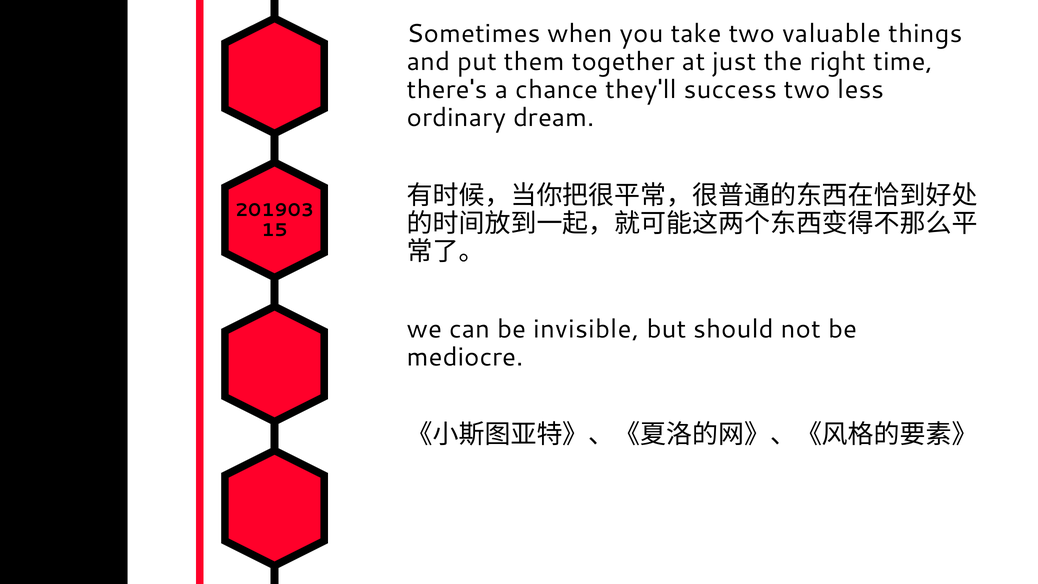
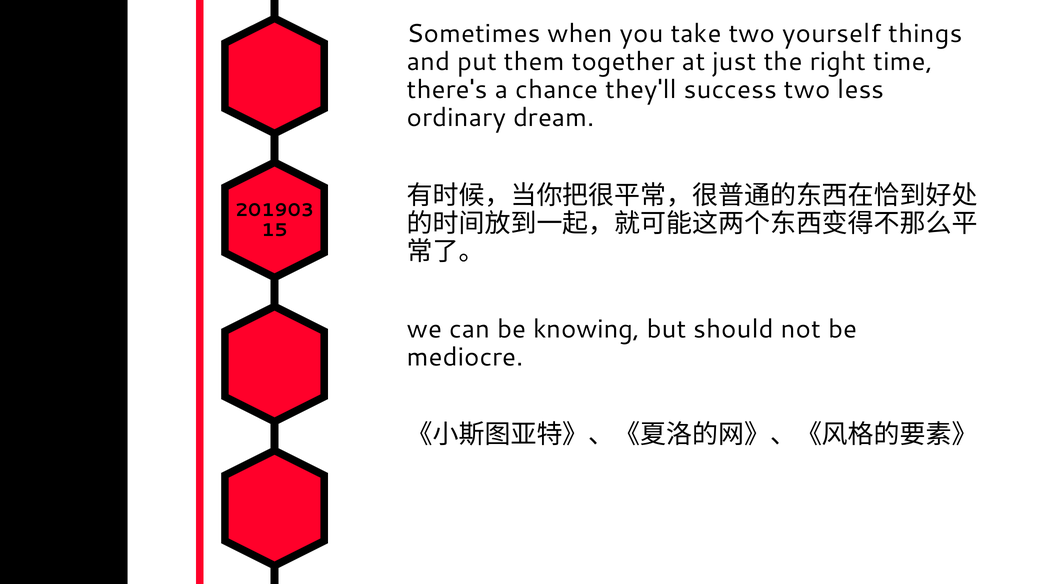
valuable: valuable -> yourself (832, 34)
invisible: invisible -> knowing (587, 329)
